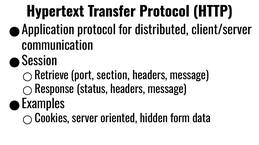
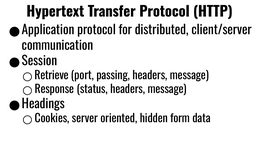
section: section -> passing (113, 76)
Examples: Examples -> Headings (43, 105)
